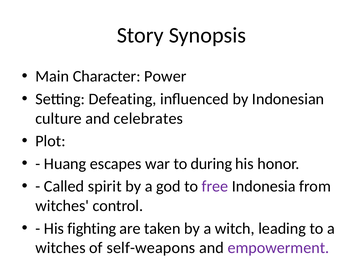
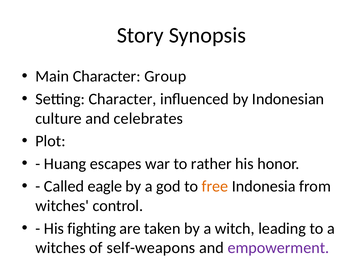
Power: Power -> Group (165, 76)
Setting Defeating: Defeating -> Character (122, 99)
during: during -> rather (211, 163)
spirit: spirit -> eagle (105, 186)
free colour: purple -> orange (215, 186)
